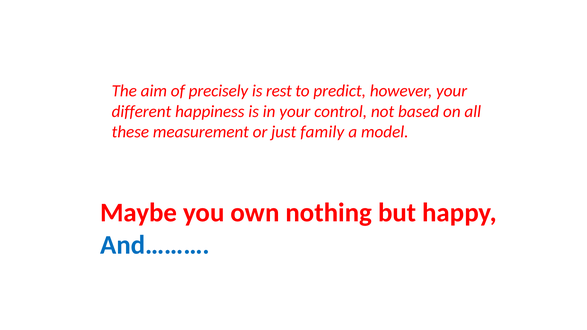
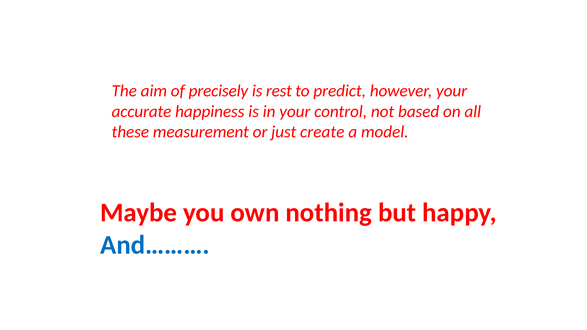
different: different -> accurate (141, 112)
family: family -> create (322, 132)
